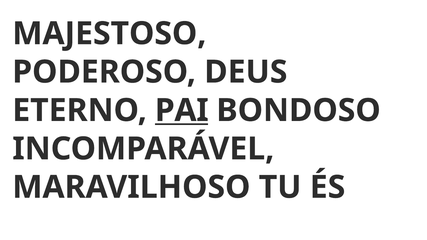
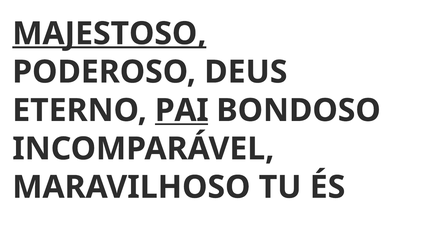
MAJESTOSO underline: none -> present (109, 34)
